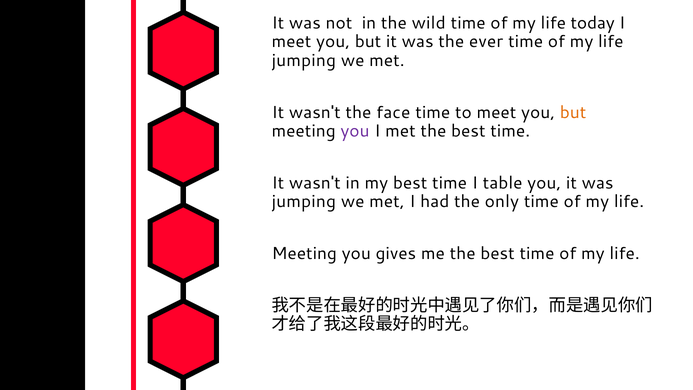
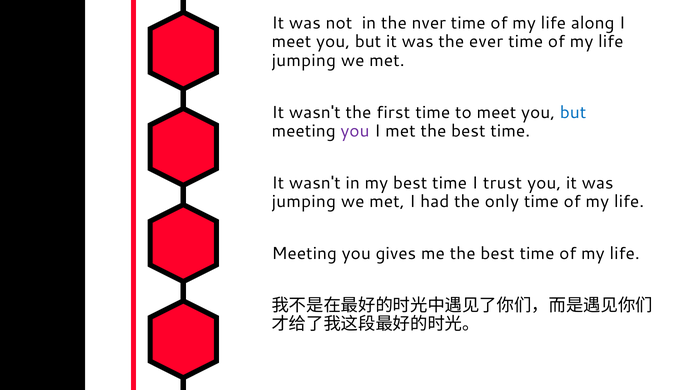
wild: wild -> nver (429, 23)
today: today -> along (593, 23)
face: face -> first (393, 112)
but colour: orange -> blue (573, 112)
table: table -> trust (503, 183)
